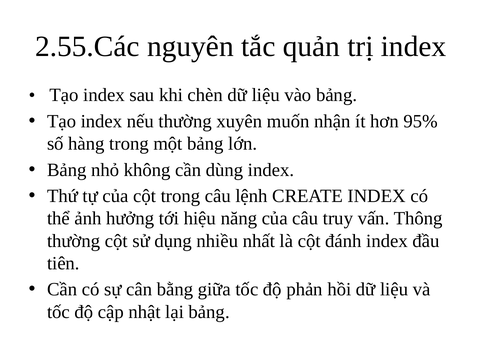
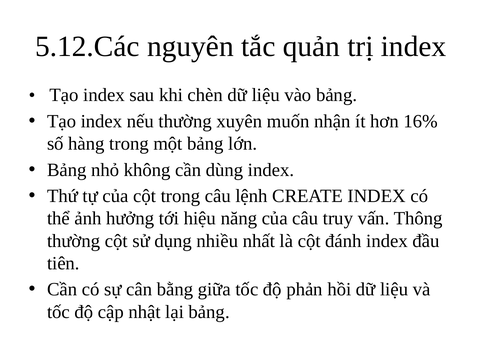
2.55.Các: 2.55.Các -> 5.12.Các (87, 47)
95%: 95% -> 16% (421, 121)
